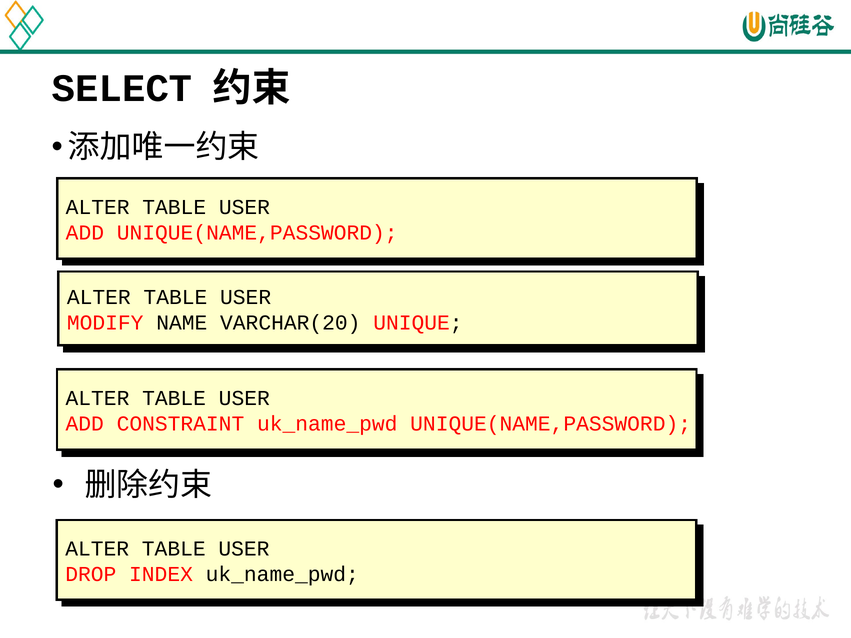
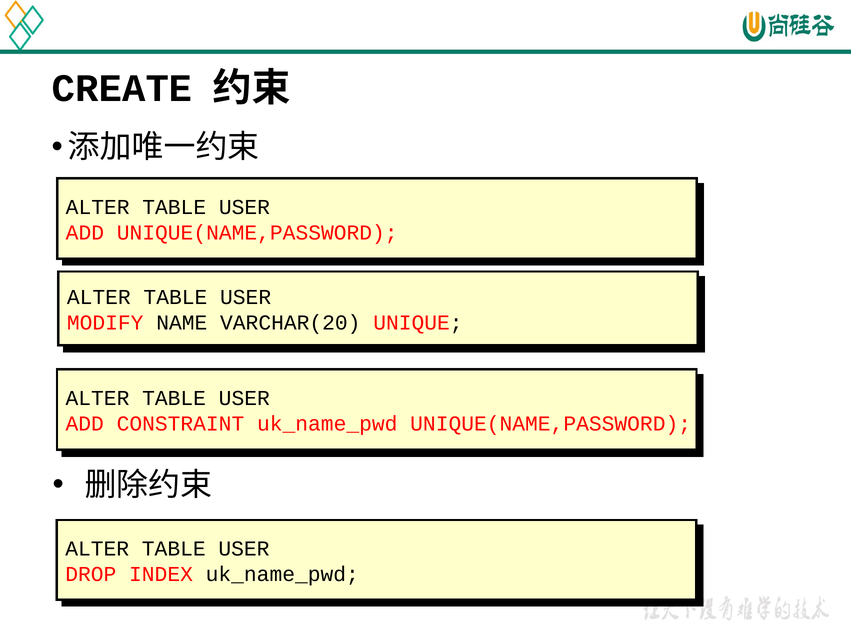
SELECT: SELECT -> CREATE (122, 89)
